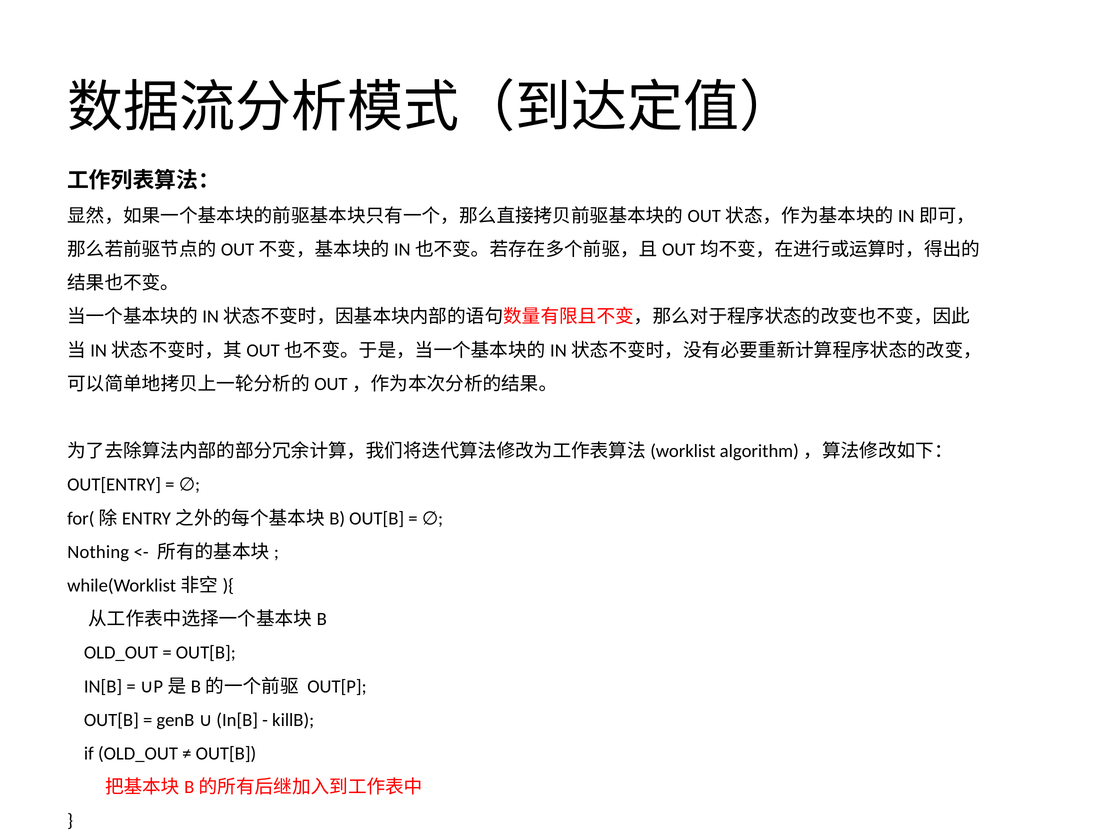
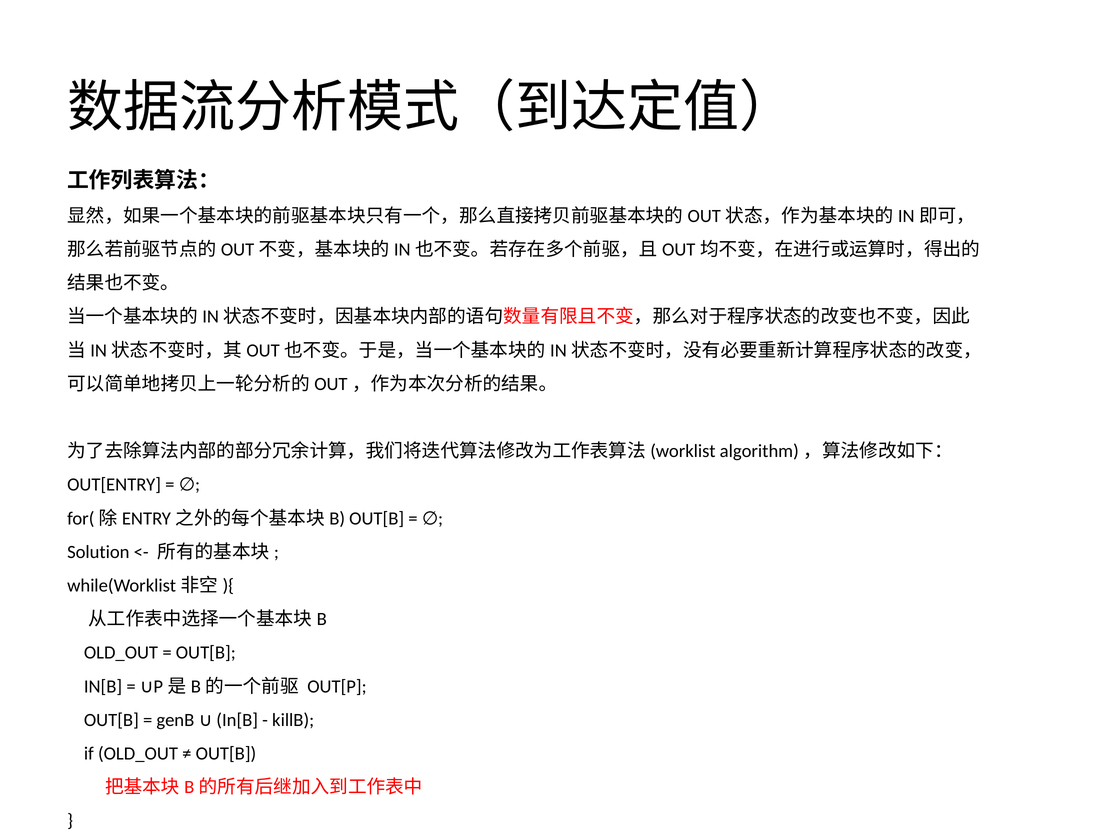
Nothing: Nothing -> Solution (98, 552)
